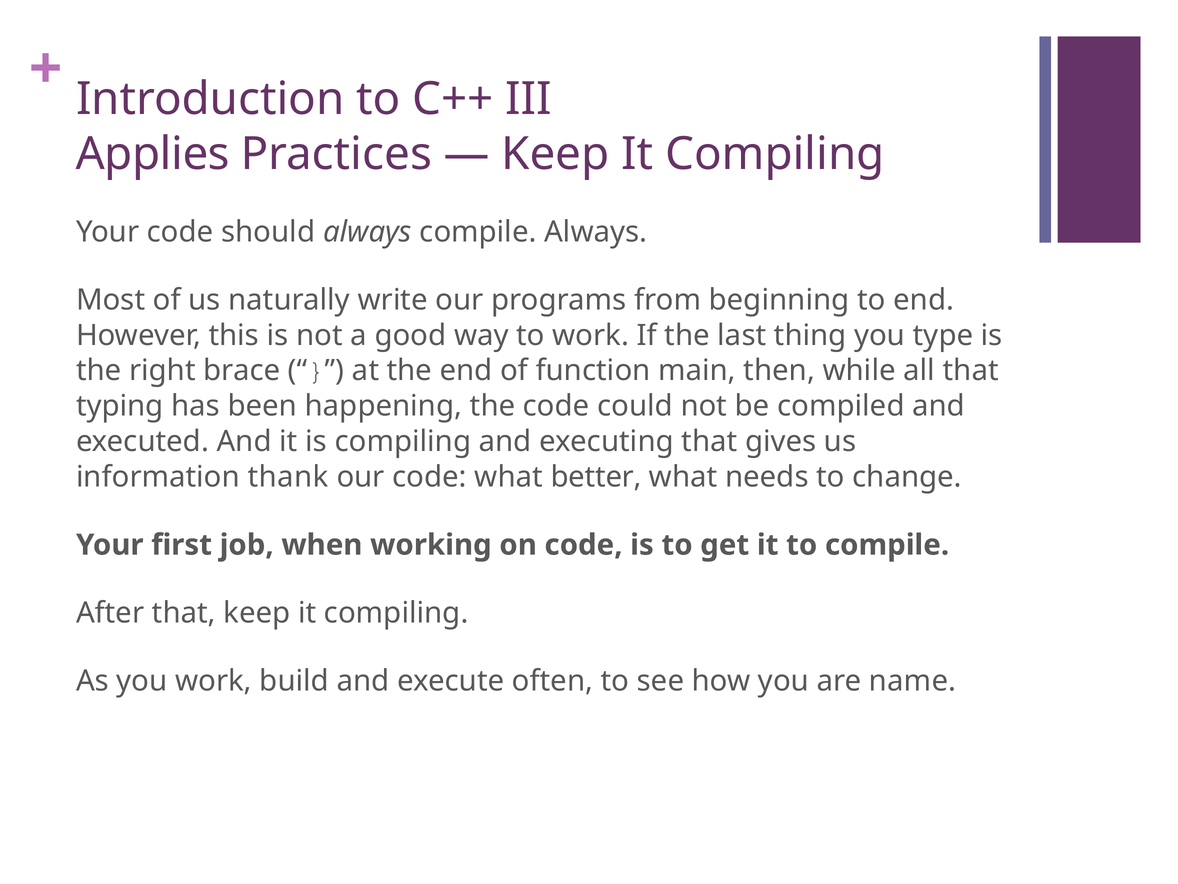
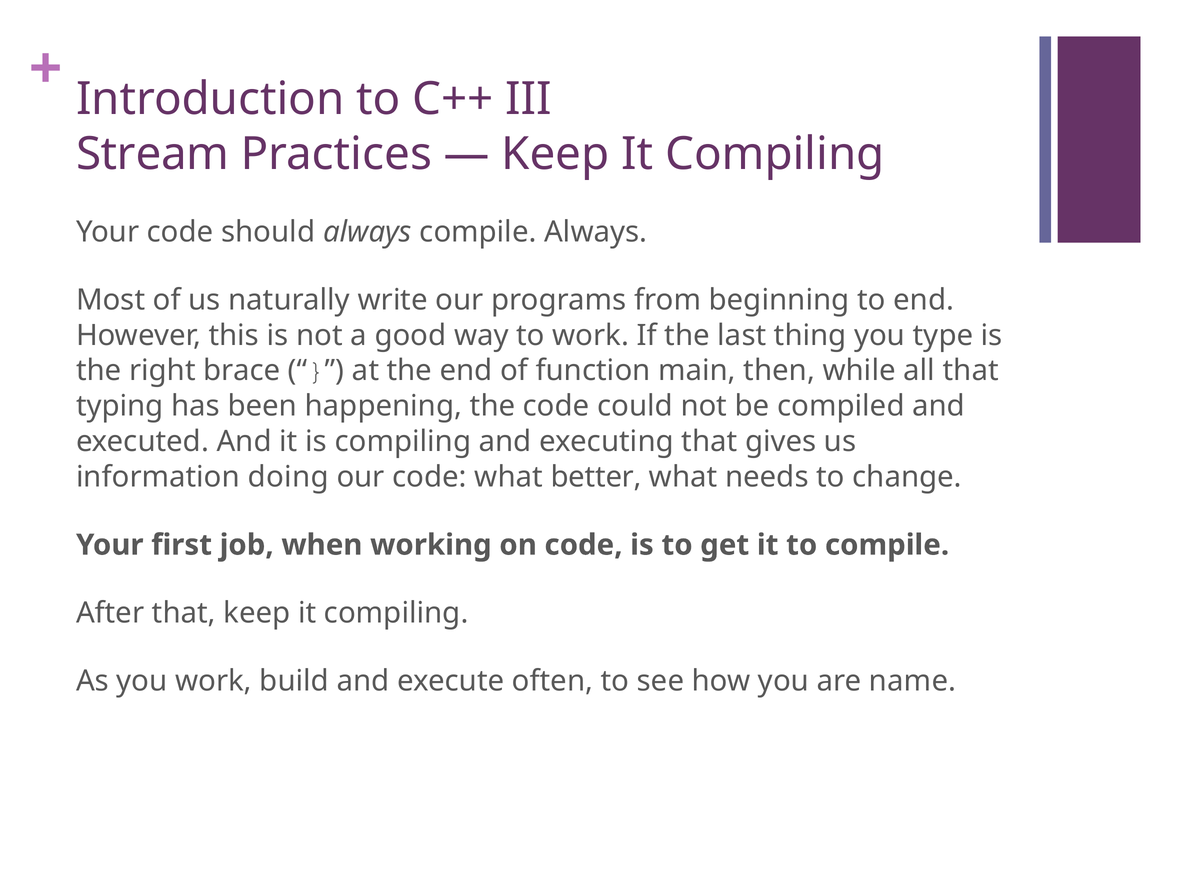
Applies: Applies -> Stream (153, 154)
thank: thank -> doing (288, 477)
